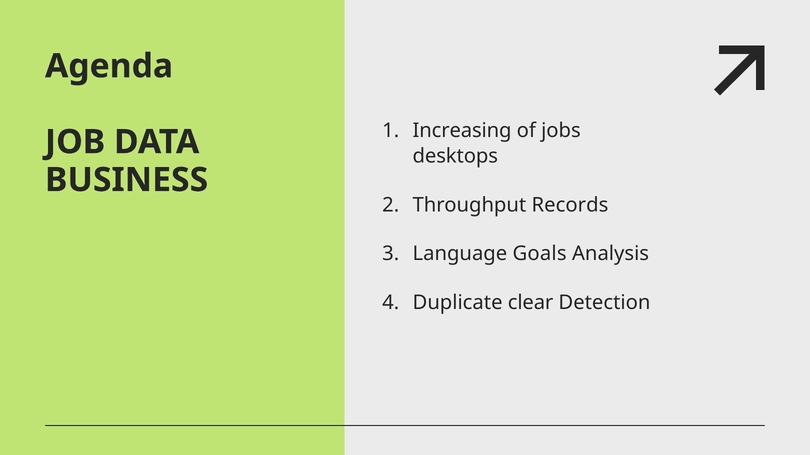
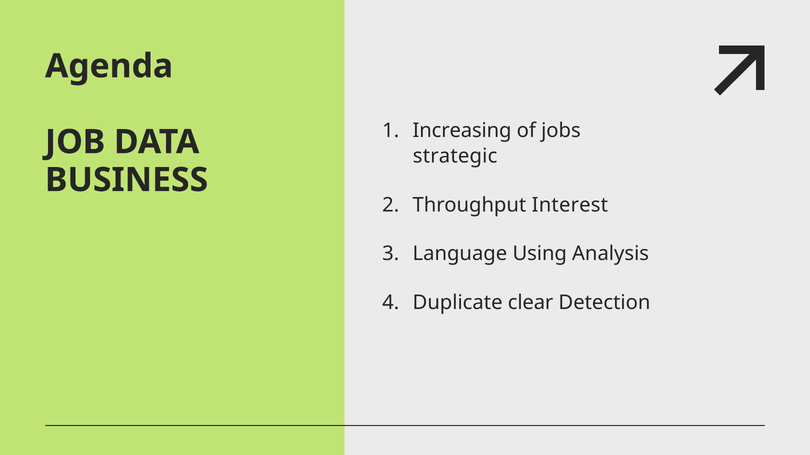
desktops: desktops -> strategic (455, 156)
Records: Records -> Interest (570, 205)
Goals: Goals -> Using (540, 254)
